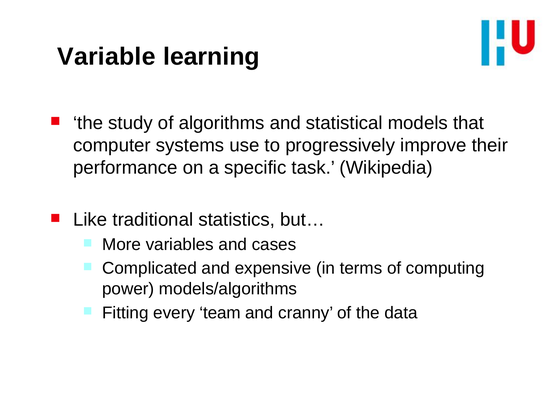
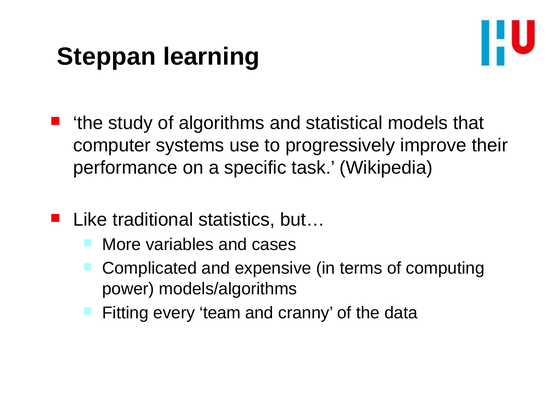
Variable: Variable -> Steppan (106, 57)
